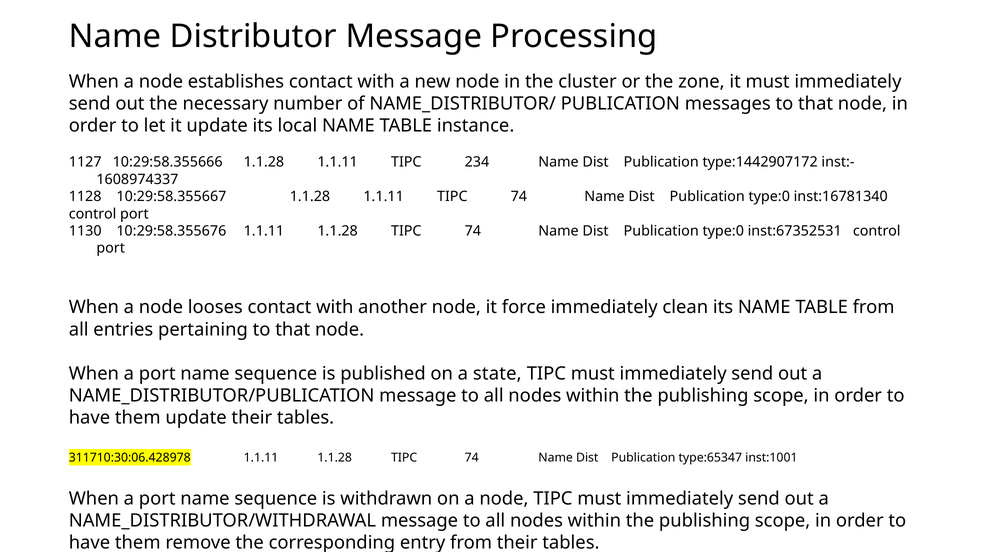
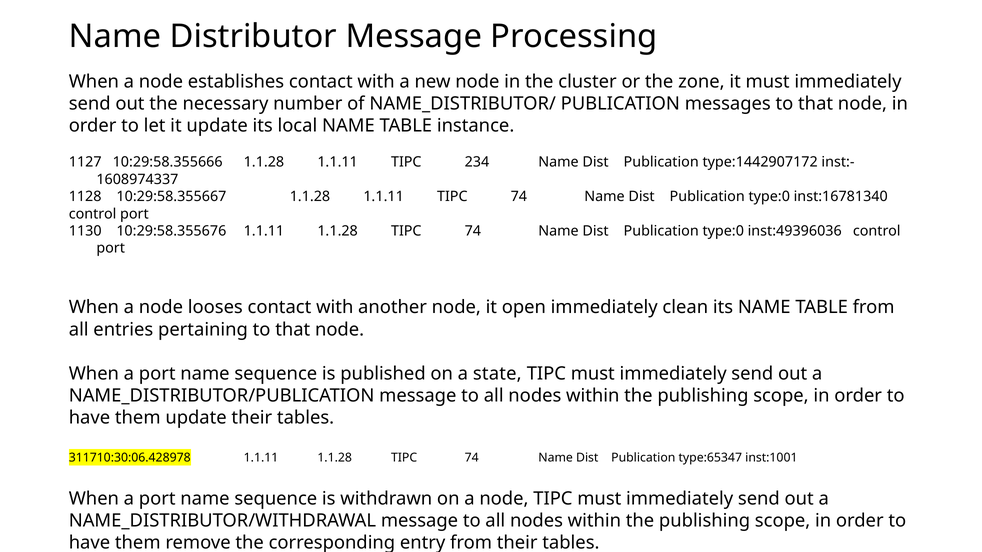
inst:67352531: inst:67352531 -> inst:49396036 (795, 231)
force: force -> open (524, 308)
